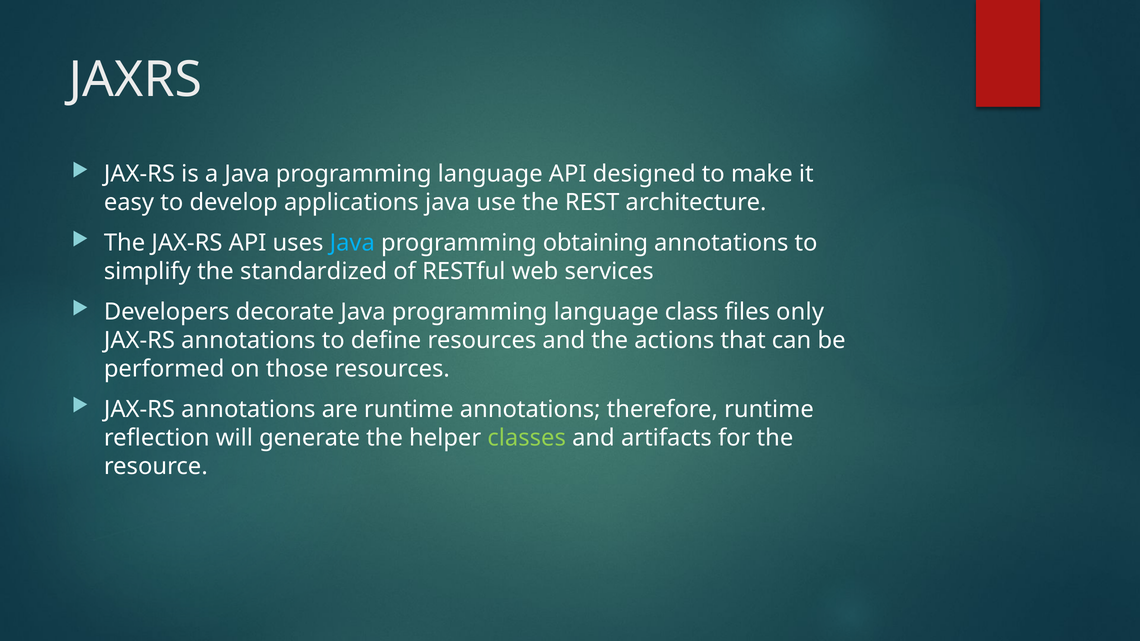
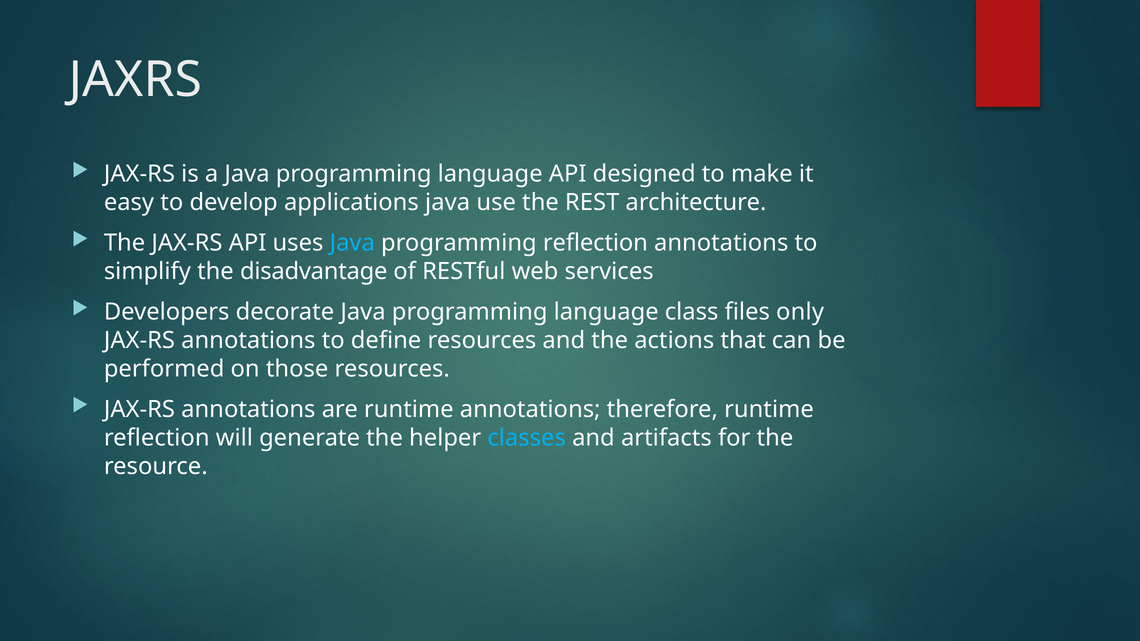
programming obtaining: obtaining -> reflection (595, 243)
standardized: standardized -> disadvantage (314, 272)
classes colour: light green -> light blue (527, 438)
